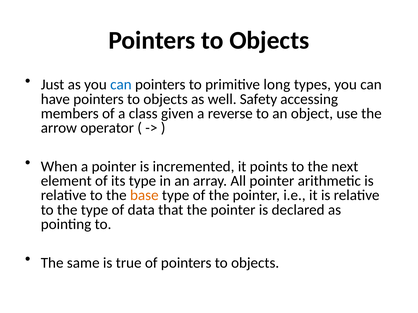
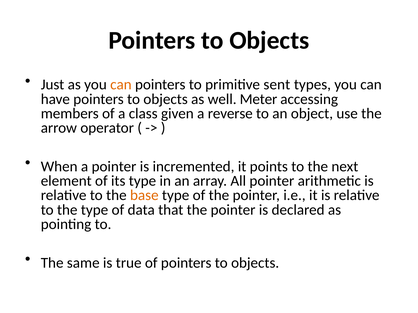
can colour: blue -> orange (121, 85)
long: long -> sent (277, 85)
Safety: Safety -> Meter (258, 99)
